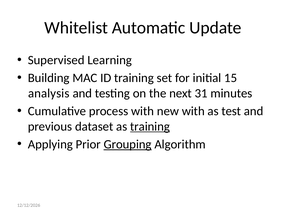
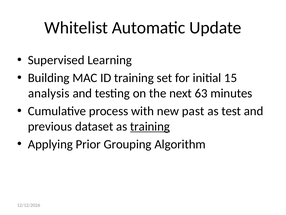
31: 31 -> 63 (201, 93)
new with: with -> past (193, 111)
Grouping underline: present -> none (128, 144)
